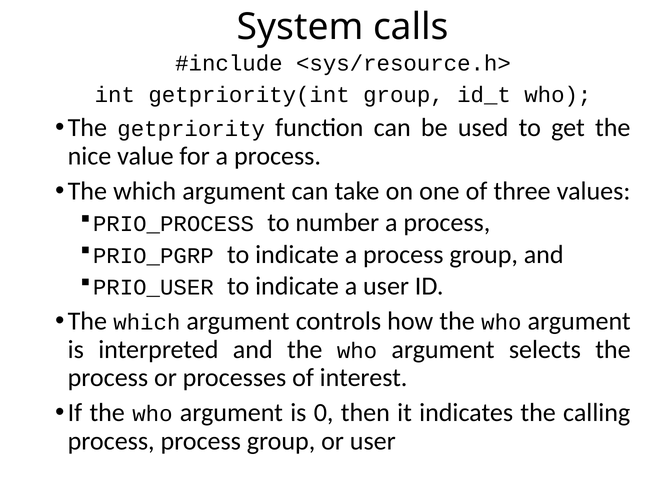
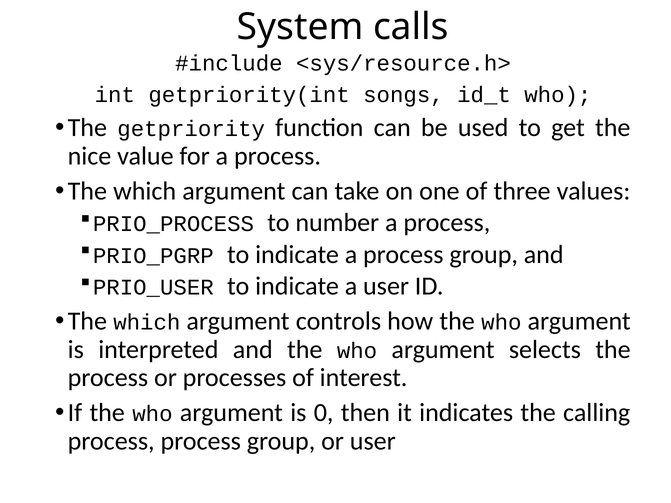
getpriority(int group: group -> songs (403, 95)
